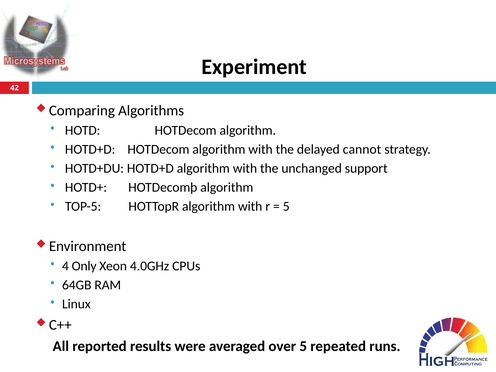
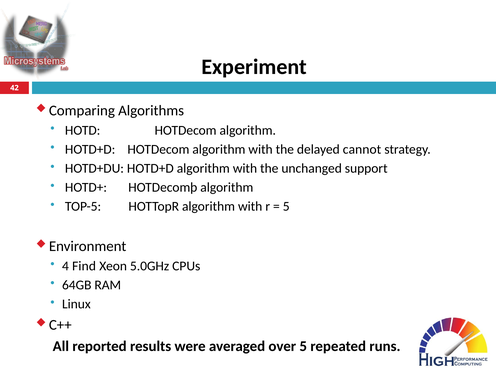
Only: Only -> Find (84, 266)
4.0GHz: 4.0GHz -> 5.0GHz (150, 266)
